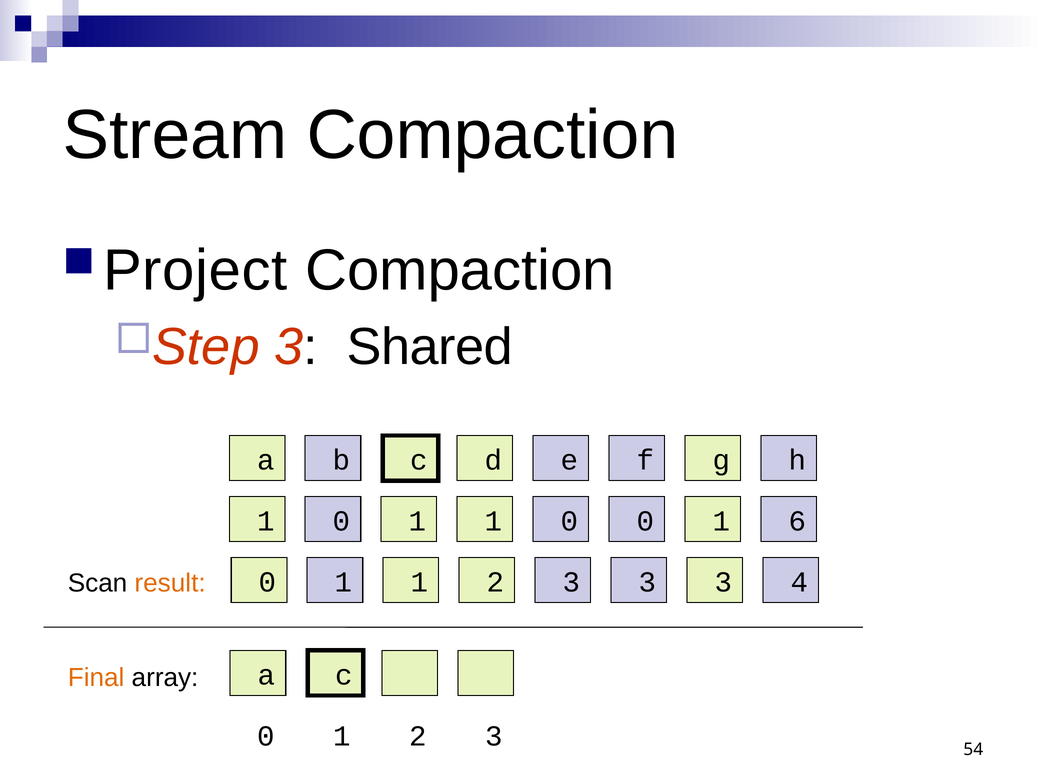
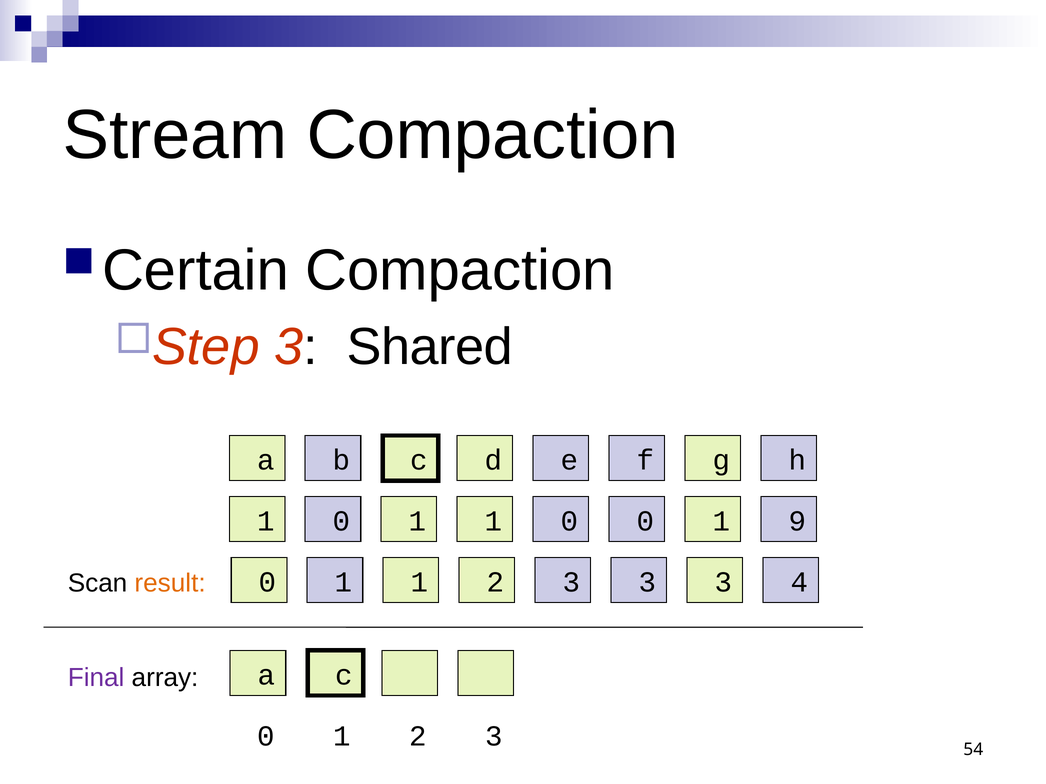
Project: Project -> Certain (196, 271)
6: 6 -> 9 (797, 521)
Final colour: orange -> purple (96, 678)
